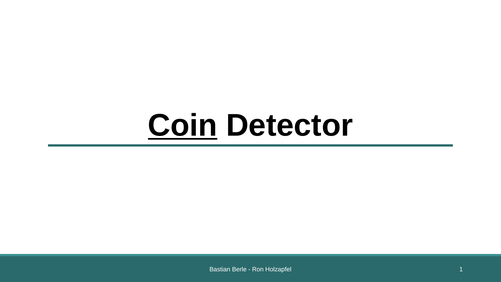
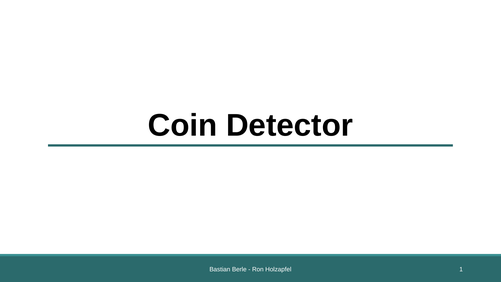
Coin underline: present -> none (183, 125)
